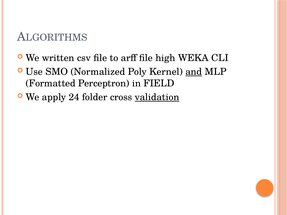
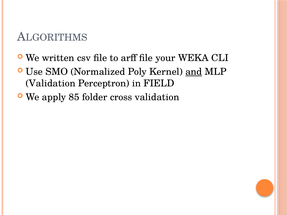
high: high -> your (165, 58)
Formatted: Formatted -> Validation (51, 83)
24: 24 -> 85 (74, 97)
validation underline: present -> none (157, 97)
